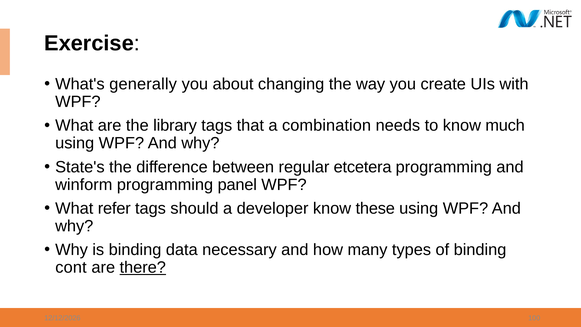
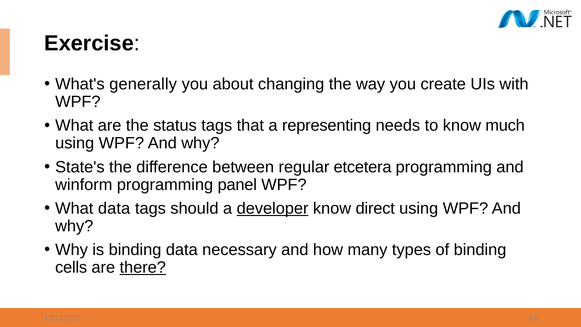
library: library -> status (175, 125)
combination: combination -> representing (327, 125)
What refer: refer -> data (114, 208)
developer underline: none -> present (273, 208)
these: these -> direct (375, 208)
cont: cont -> cells (71, 267)
